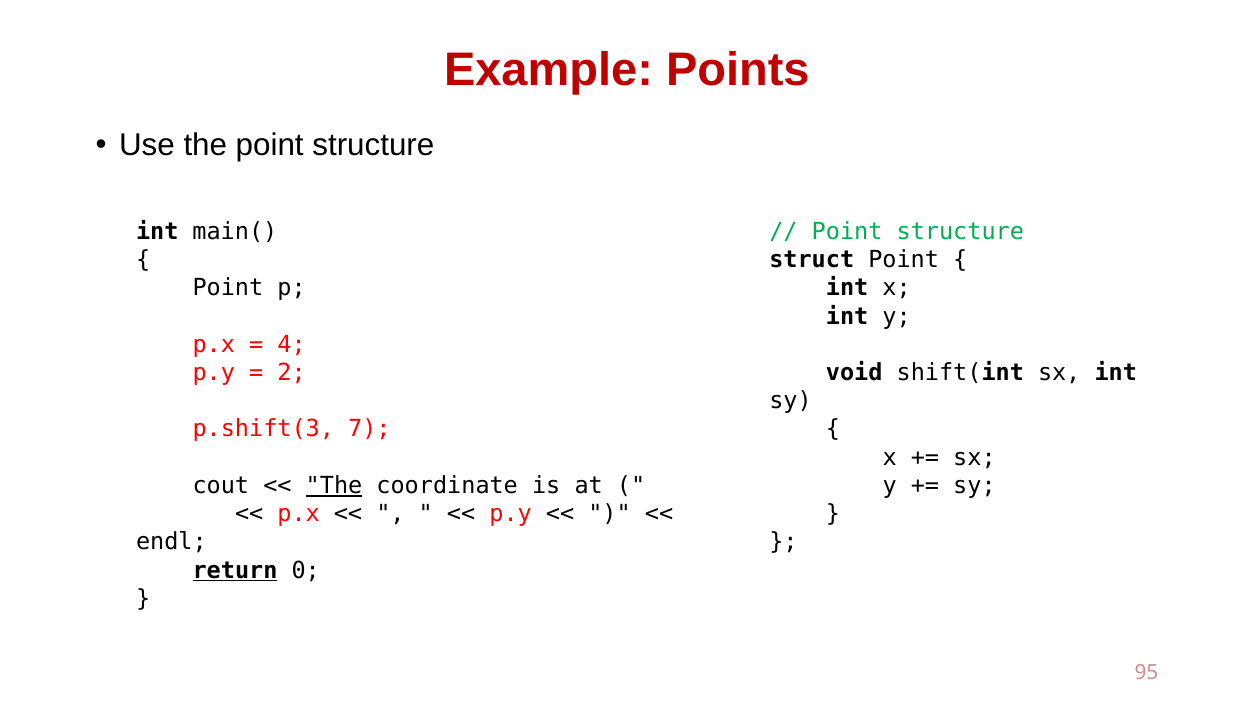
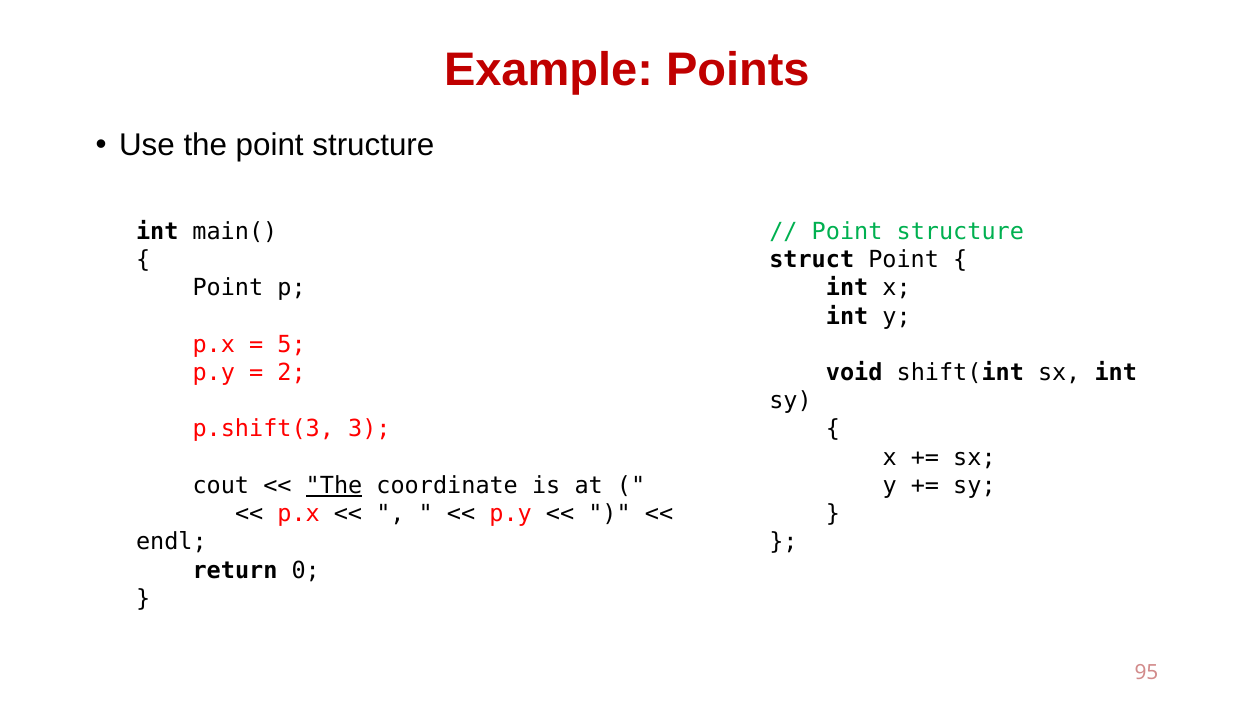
4: 4 -> 5 (292, 344)
7: 7 -> 3 (369, 429)
return underline: present -> none (235, 570)
